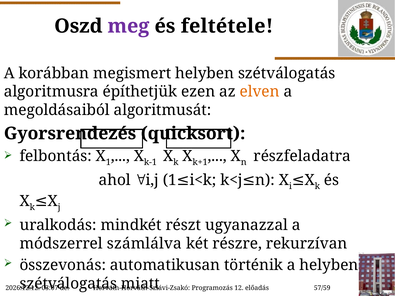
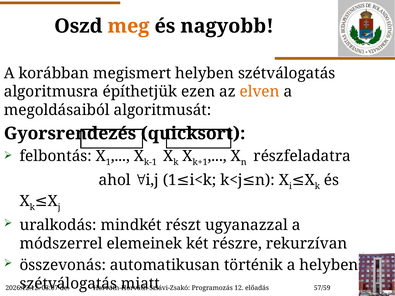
meg colour: purple -> orange (128, 26)
feltétele: feltétele -> nagyobb (227, 26)
számlálva: számlálva -> elemeinek (144, 244)
